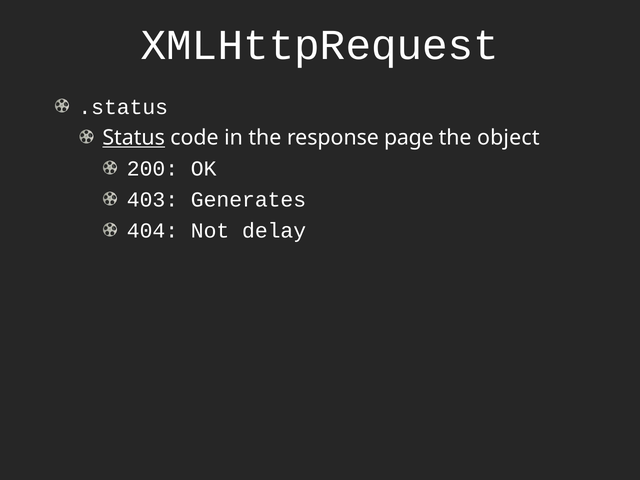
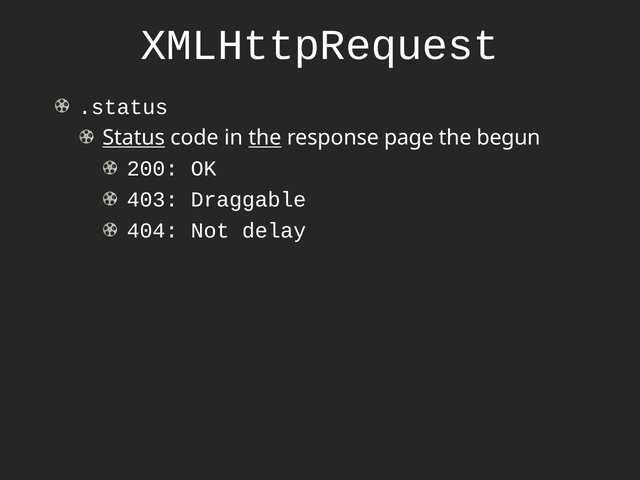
the underline: none -> present (265, 138)
object: object -> begun (509, 138)
Generates: Generates -> Draggable (248, 200)
